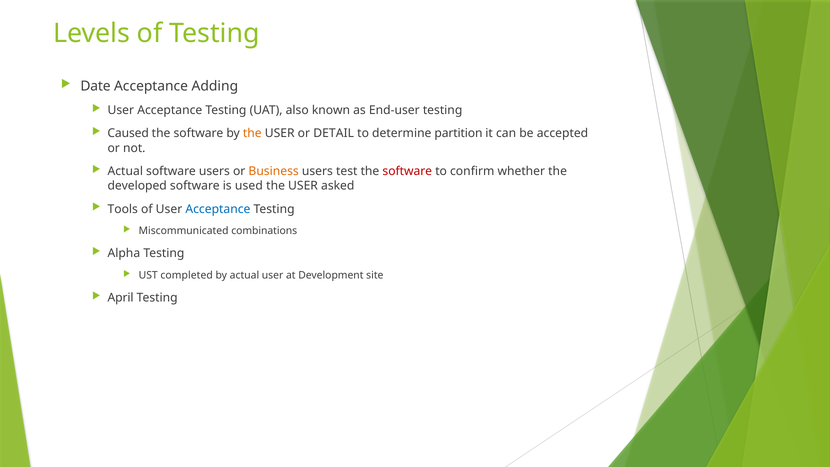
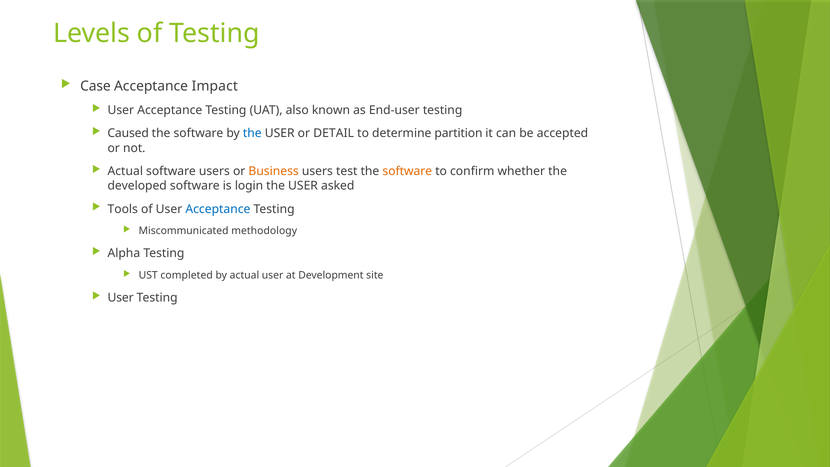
Date: Date -> Case (95, 86)
Adding: Adding -> Impact (215, 86)
the colour: orange -> blue (252, 133)
software colour: red -> orange (407, 171)
used: used -> login (249, 186)
combinations: combinations -> methodology (264, 231)
April: April -> User (121, 298)
